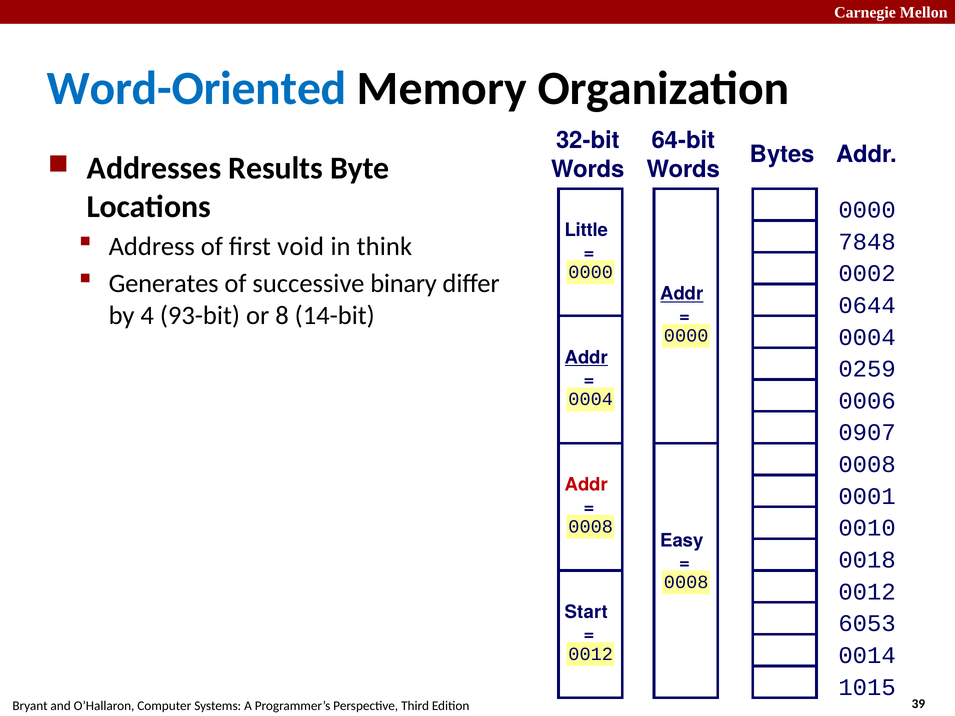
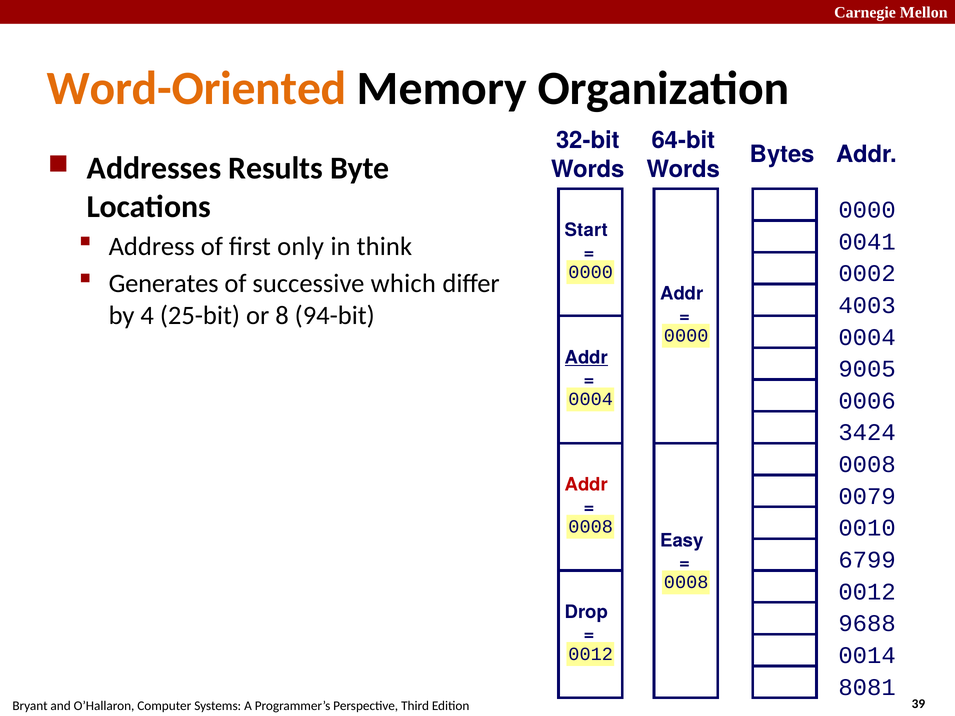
Word-Oriented colour: blue -> orange (197, 89)
Little: Little -> Start (586, 230)
void: void -> only (301, 247)
7848: 7848 -> 0041 (867, 242)
binary: binary -> which (403, 284)
Addr underline: present -> none (682, 294)
0644: 0644 -> 4003 (867, 305)
93-bit: 93-bit -> 25-bit (200, 316)
14-bit: 14-bit -> 94-bit (335, 316)
0259: 0259 -> 9005 (867, 369)
0907: 0907 -> 3424 (867, 433)
0001: 0001 -> 0079 (867, 496)
0018: 0018 -> 6799 (867, 560)
Start: Start -> Drop (586, 612)
6053: 6053 -> 9688 (867, 624)
1015: 1015 -> 8081 (867, 687)
